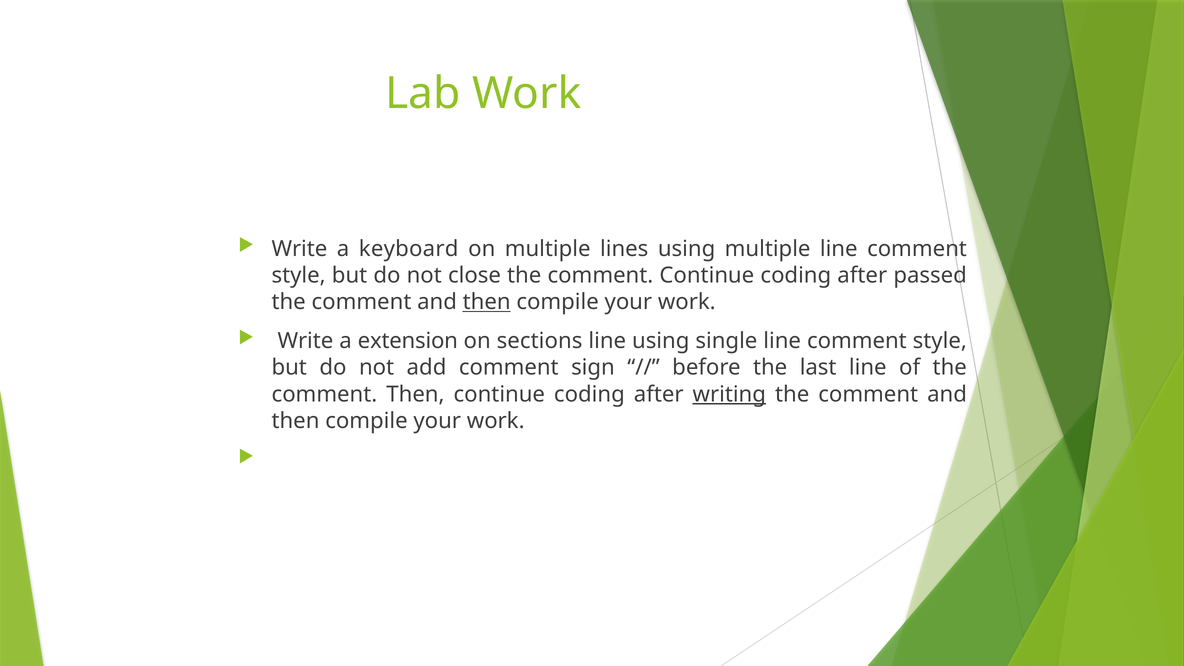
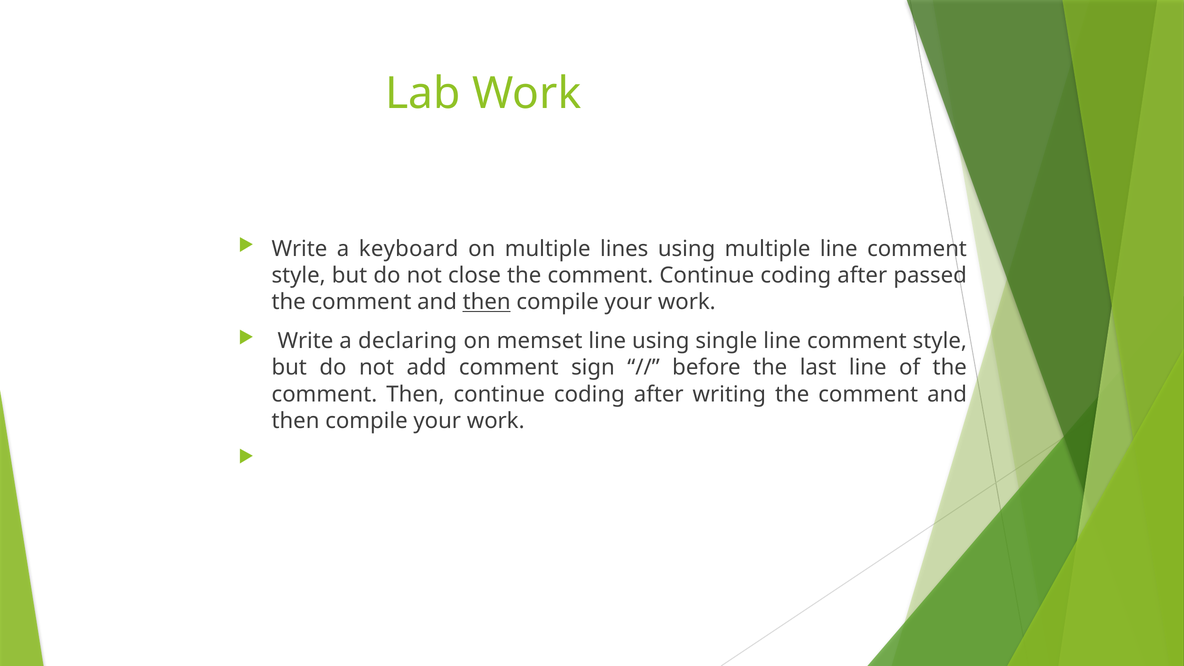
extension: extension -> declaring (408, 341)
sections: sections -> memset (540, 341)
writing underline: present -> none (729, 394)
